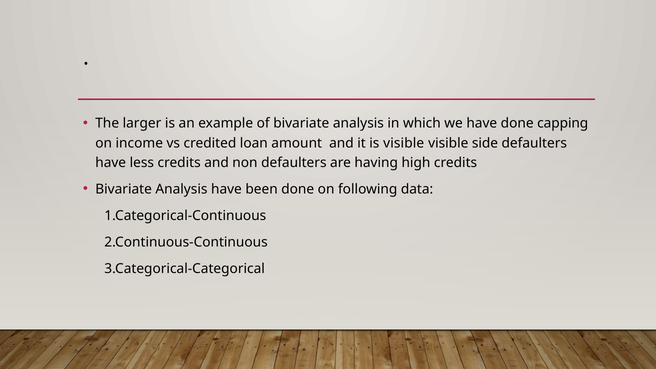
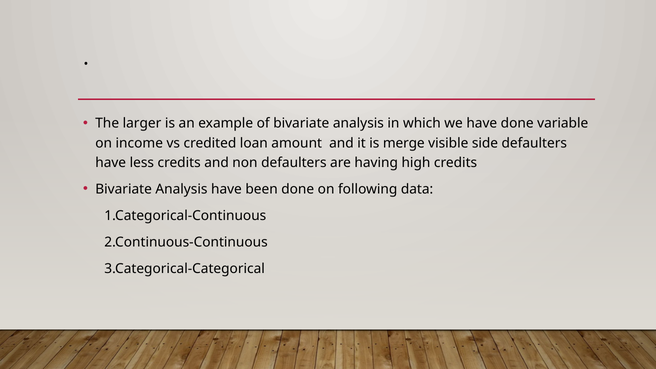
capping: capping -> variable (563, 123)
is visible: visible -> merge (404, 143)
